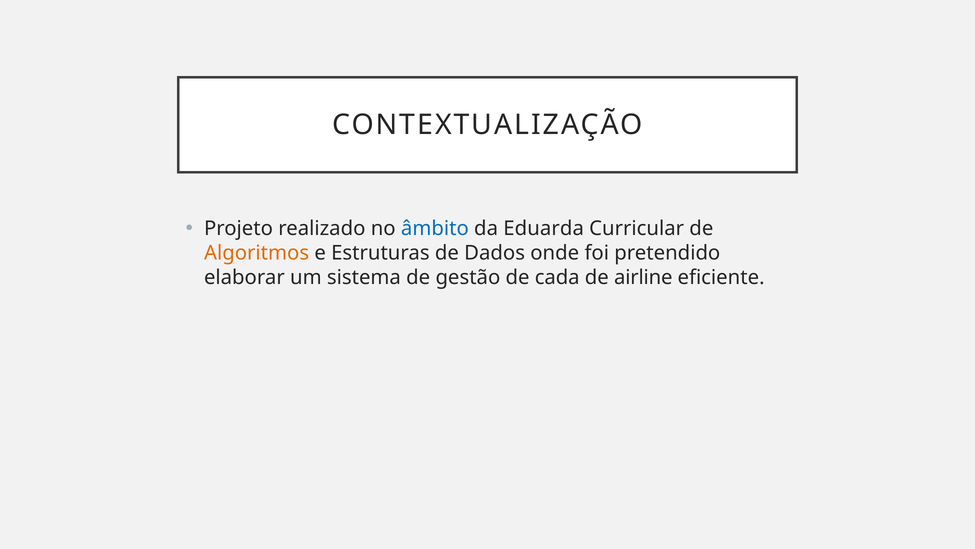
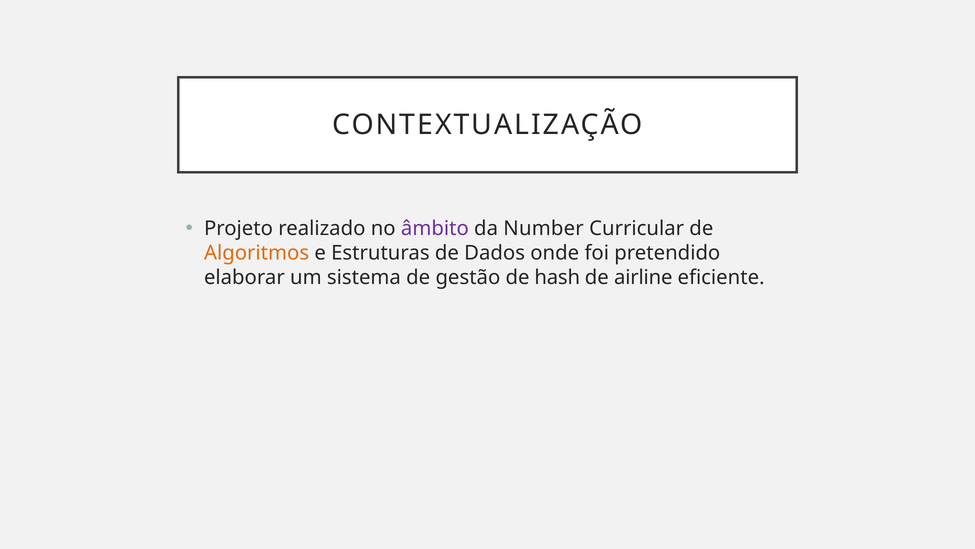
âmbito colour: blue -> purple (435, 228)
Eduarda: Eduarda -> Number (544, 228)
cada: cada -> hash (557, 277)
